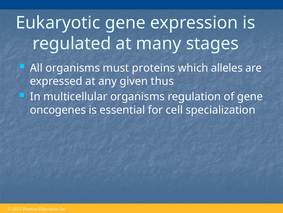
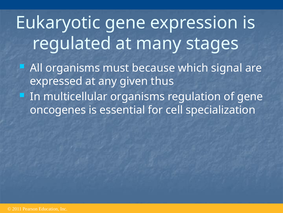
proteins: proteins -> because (153, 68)
alleles: alleles -> signal (227, 68)
